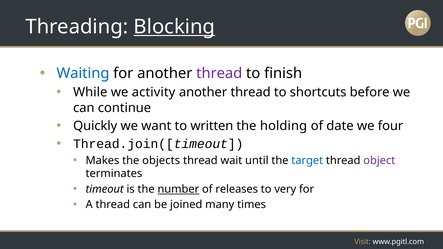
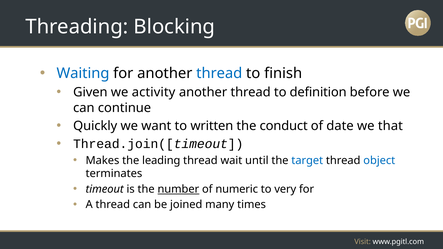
Blocking underline: present -> none (174, 27)
thread colour: purple -> blue (219, 73)
While: While -> Given (90, 92)
shortcuts: shortcuts -> definition (318, 92)
holding: holding -> conduct (284, 126)
four: four -> that (390, 126)
objects: objects -> leading (161, 160)
object colour: purple -> blue (379, 160)
releases: releases -> numeric (237, 189)
